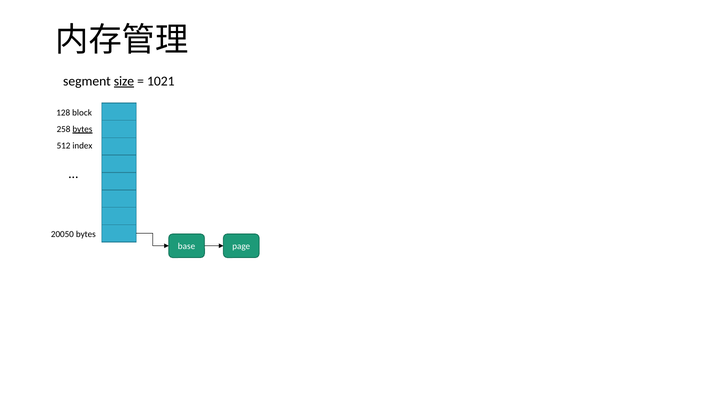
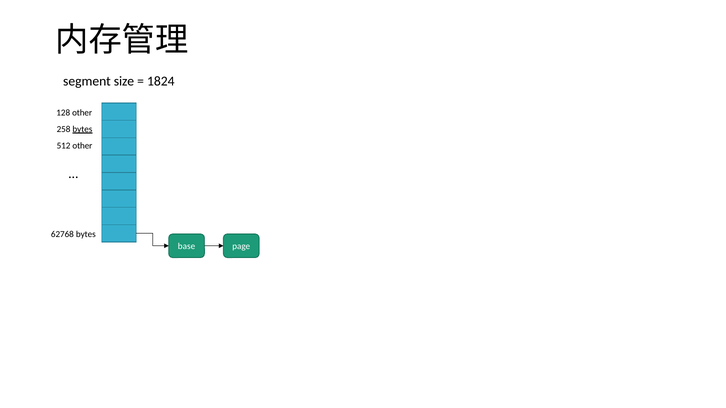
size underline: present -> none (124, 81)
1021: 1021 -> 1824 (161, 81)
128 block: block -> other (82, 113)
512 index: index -> other (82, 146)
20050: 20050 -> 62768 (62, 235)
